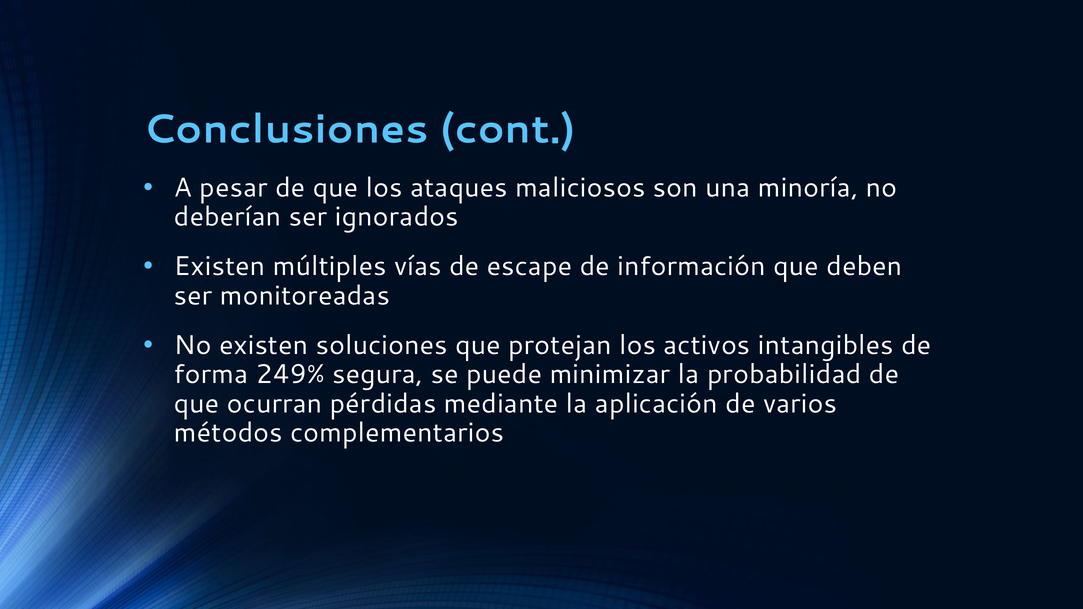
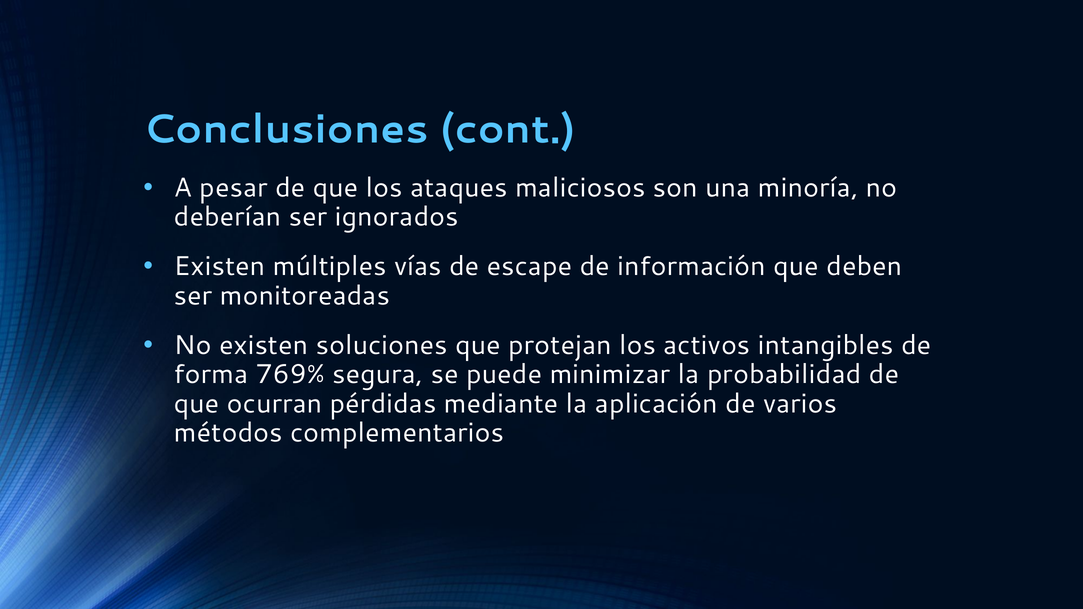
249%: 249% -> 769% (290, 375)
